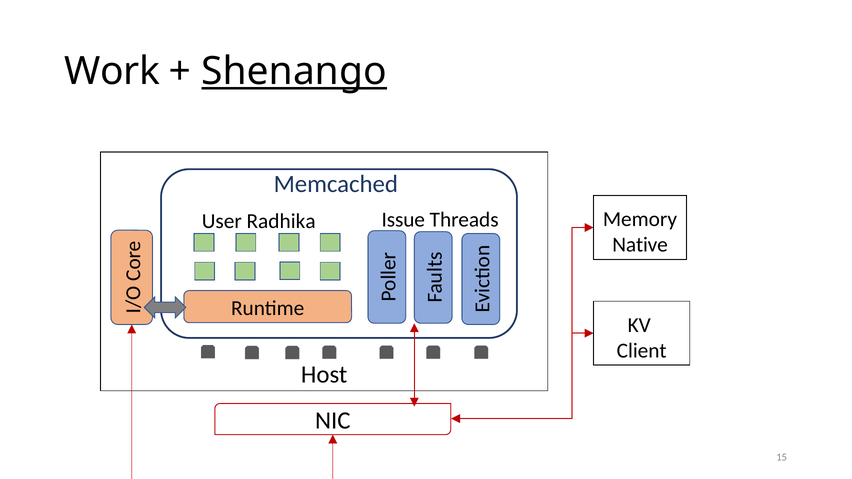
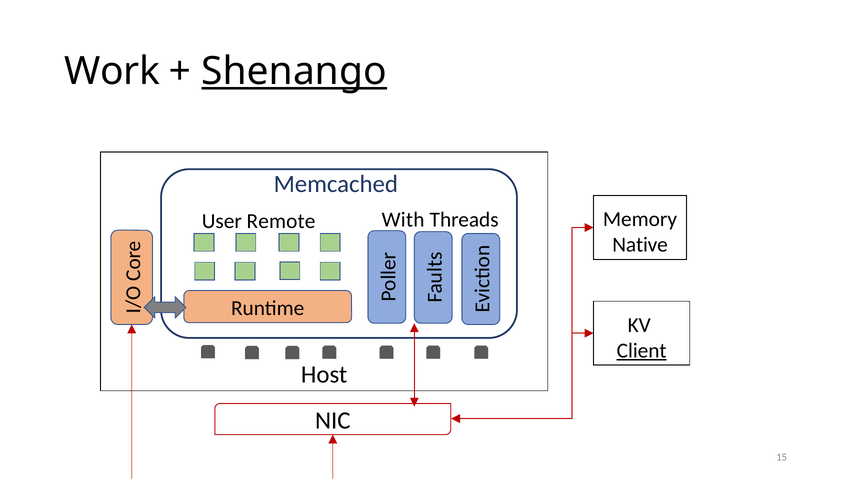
Issue: Issue -> With (403, 220)
Radhika: Radhika -> Remote (281, 221)
Client underline: none -> present (642, 351)
